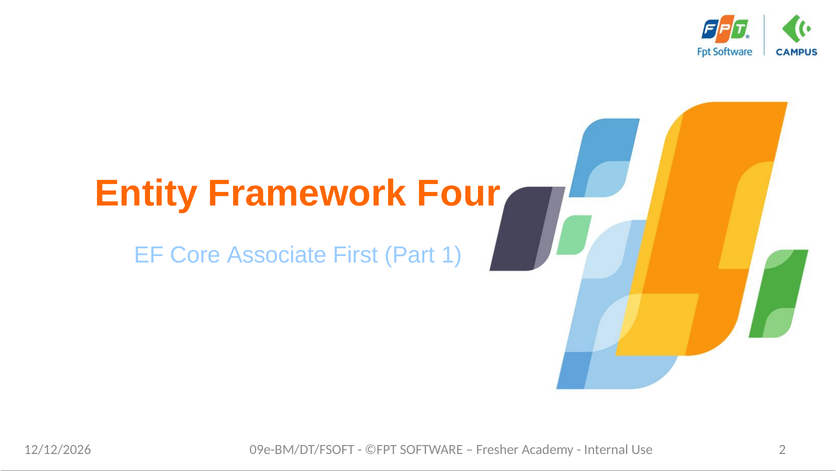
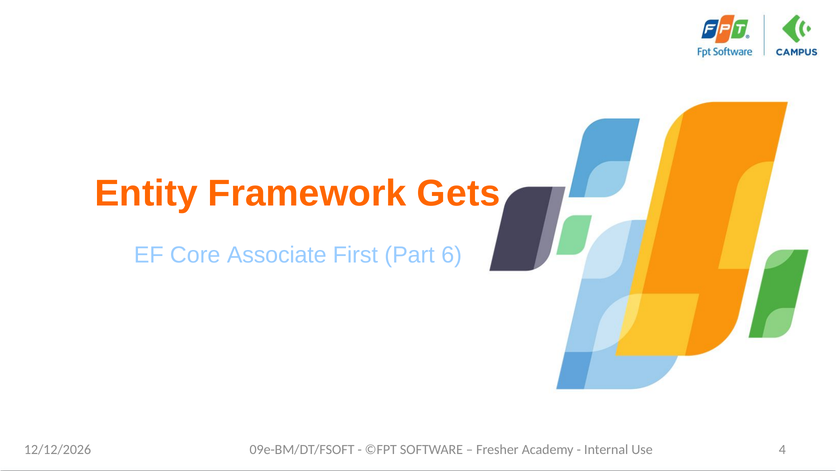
Four: Four -> Gets (459, 193)
1: 1 -> 6 (452, 255)
2: 2 -> 4 (782, 449)
